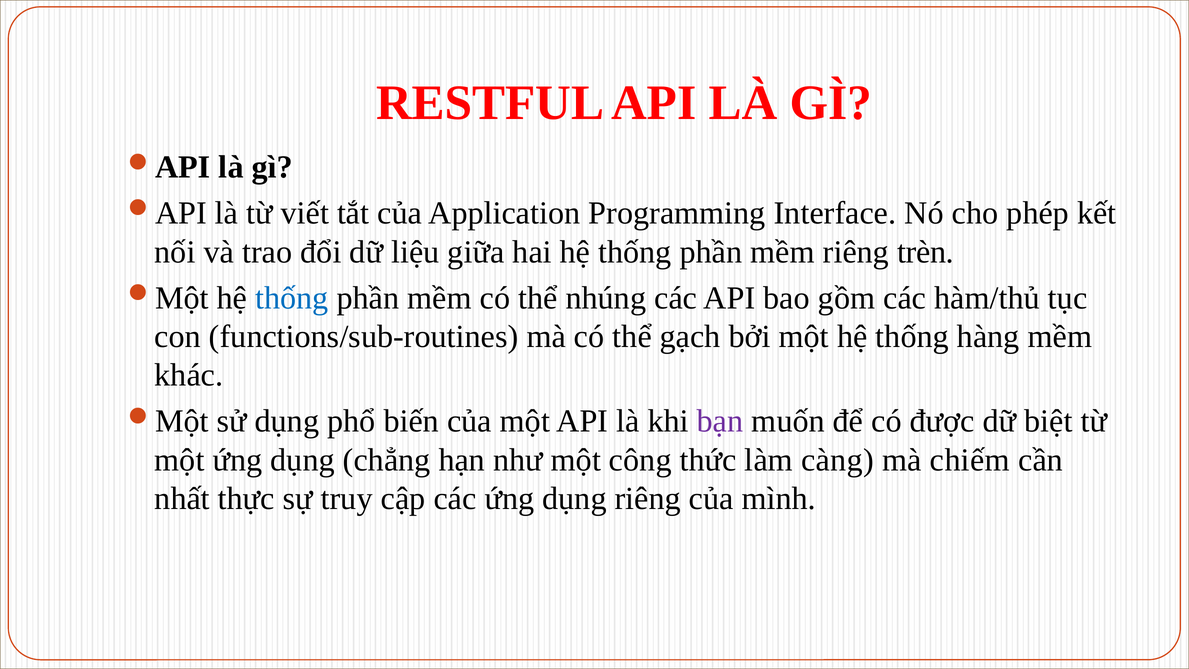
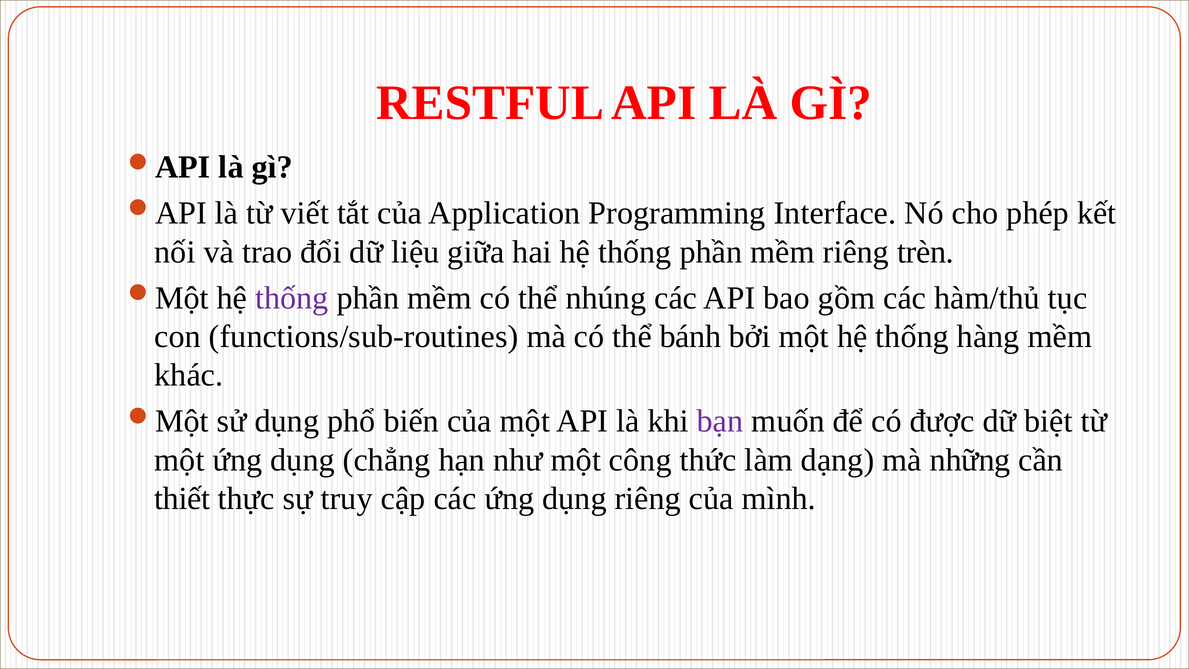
thống colour: blue -> purple (292, 298)
gạch: gạch -> bánh (690, 337)
càng: càng -> dạng (838, 460)
chiếm: chiếm -> những (970, 460)
nhất: nhất -> thiết (182, 499)
